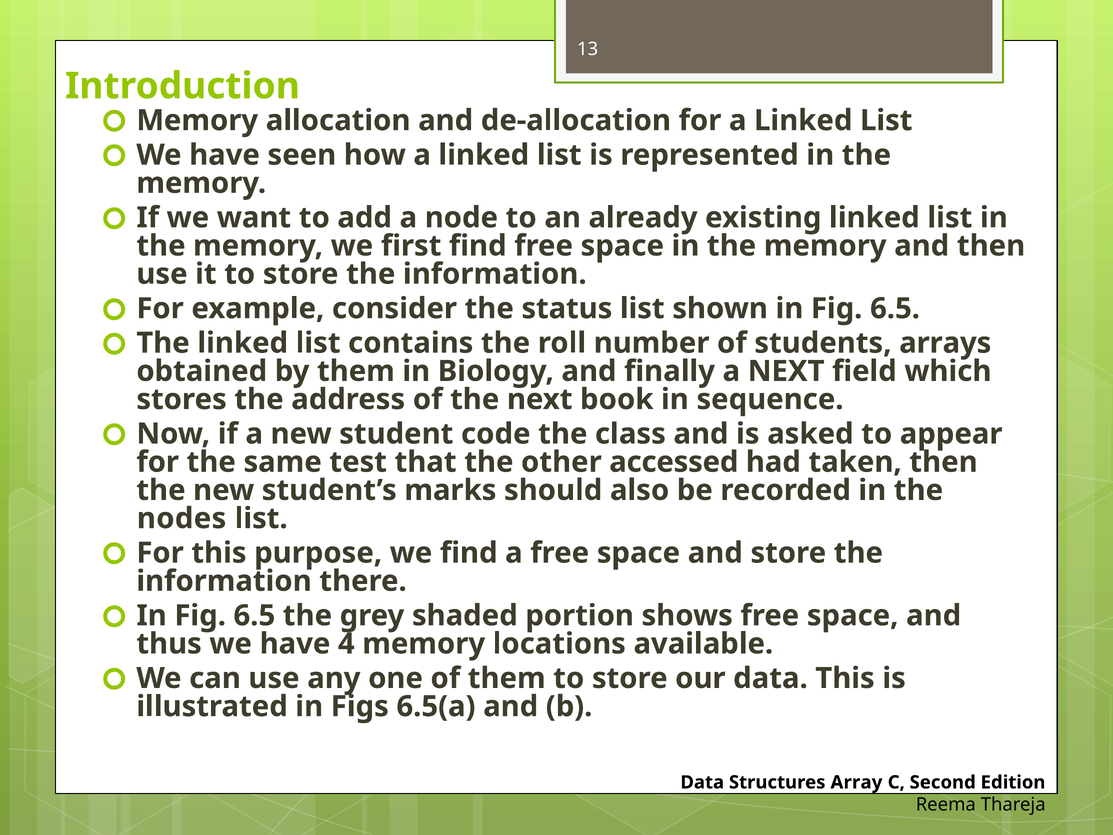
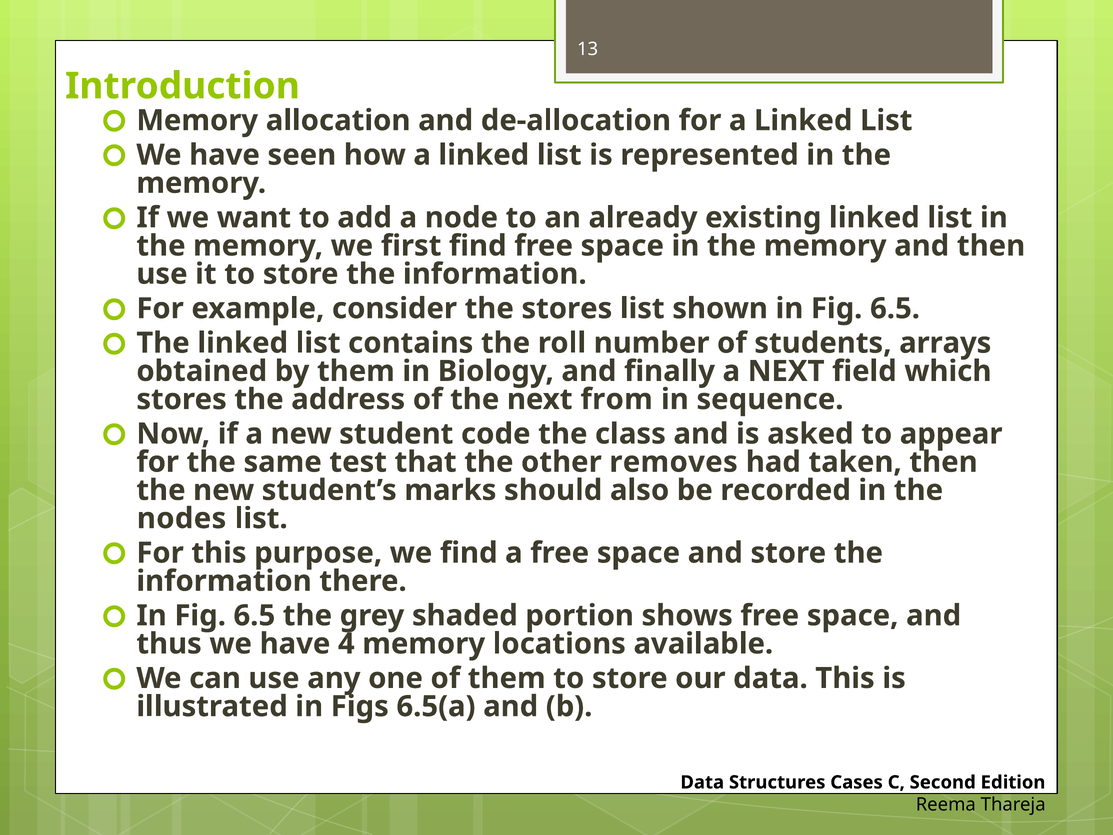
the status: status -> stores (567, 308)
book: book -> from (617, 399)
accessed: accessed -> removes (674, 462)
Array: Array -> Cases (857, 782)
